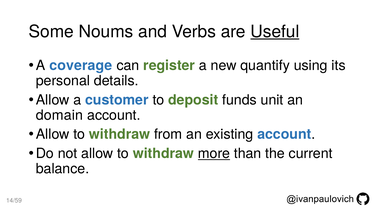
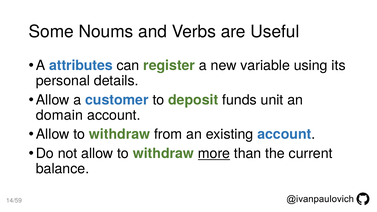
Useful underline: present -> none (275, 32)
coverage: coverage -> attributes (81, 65)
quantify: quantify -> variable (265, 65)
